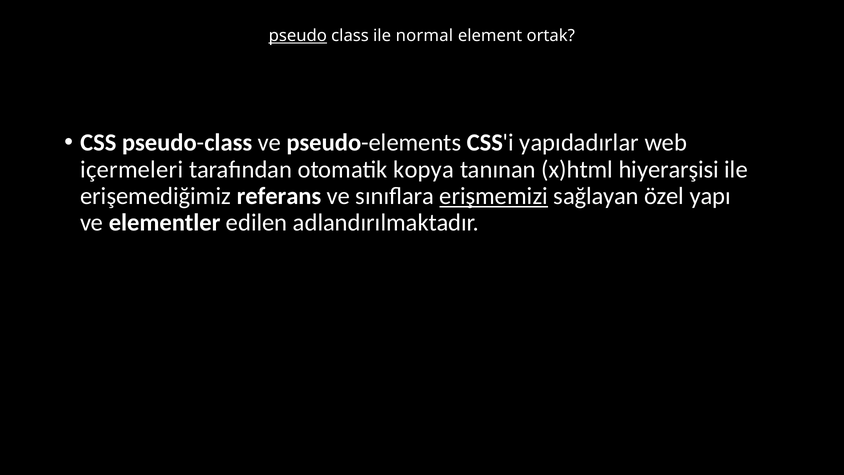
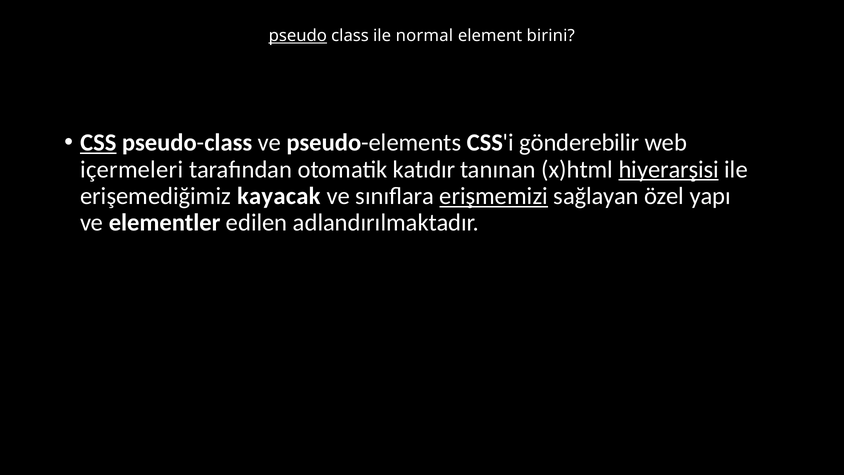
ortak: ortak -> birini (551, 36)
CSS underline: none -> present (98, 143)
yapıdadırlar: yapıdadırlar -> gönderebilir (579, 143)
kopya: kopya -> katıdır (424, 169)
hiyerarşisi underline: none -> present (669, 169)
referans: referans -> kayacak (279, 196)
